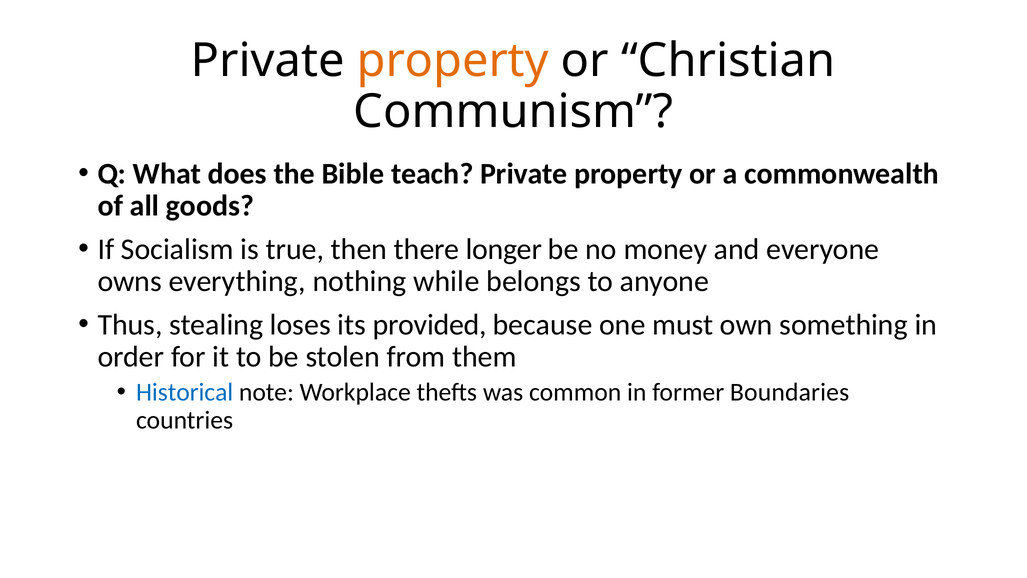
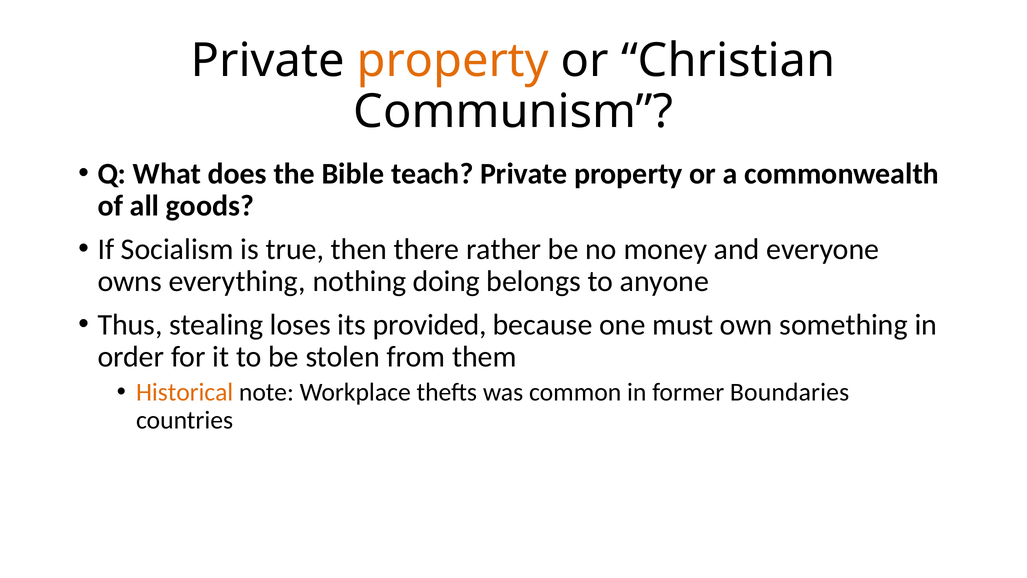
longer: longer -> rather (504, 249)
while: while -> doing (446, 281)
Historical colour: blue -> orange (185, 392)
